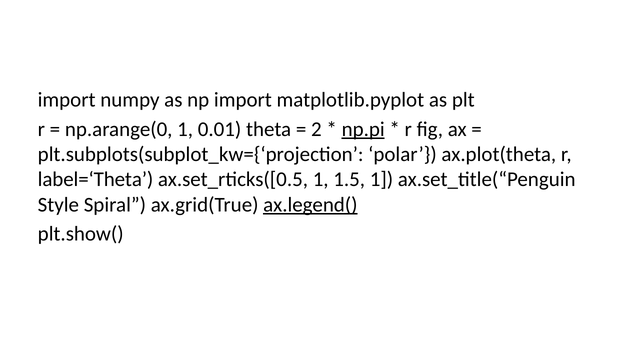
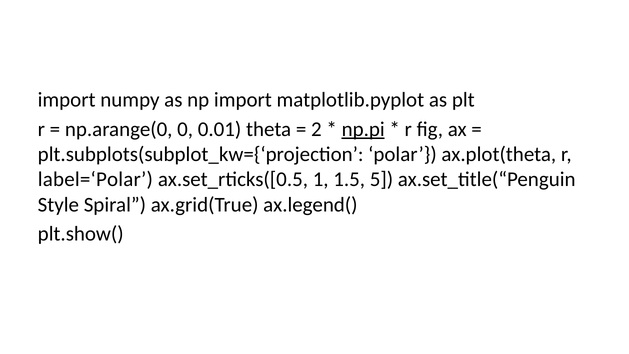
np.arange(0 1: 1 -> 0 (185, 129)
label=‘Theta: label=‘Theta -> label=‘Polar (95, 179)
1.5 1: 1 -> 5 (381, 179)
ax.legend( underline: present -> none (310, 205)
